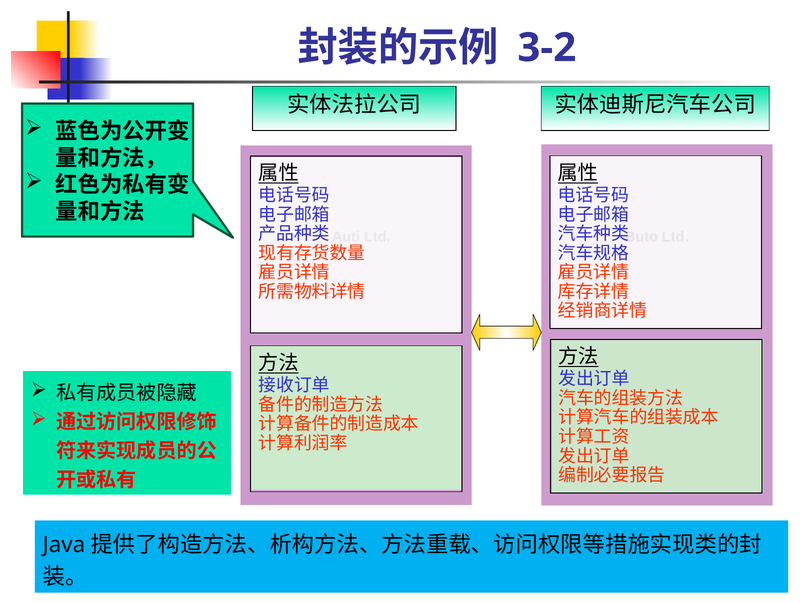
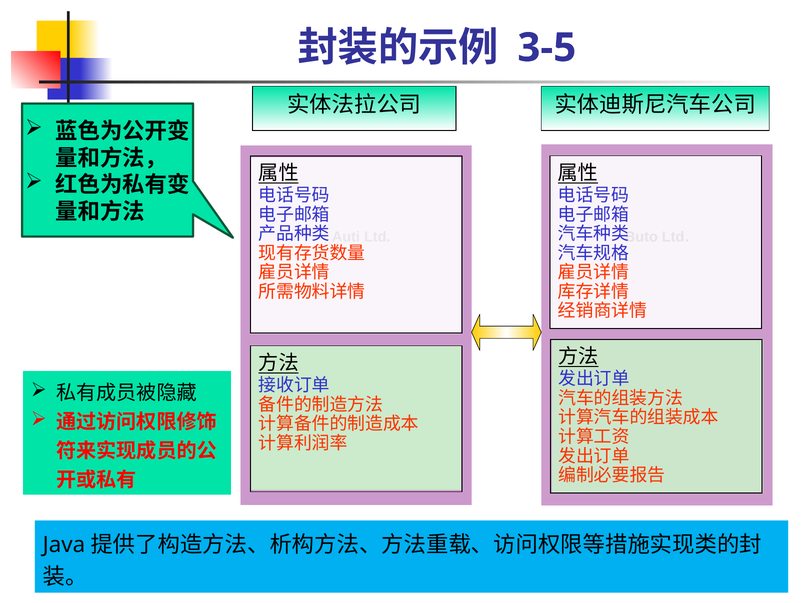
3-2: 3-2 -> 3-5 (547, 48)
